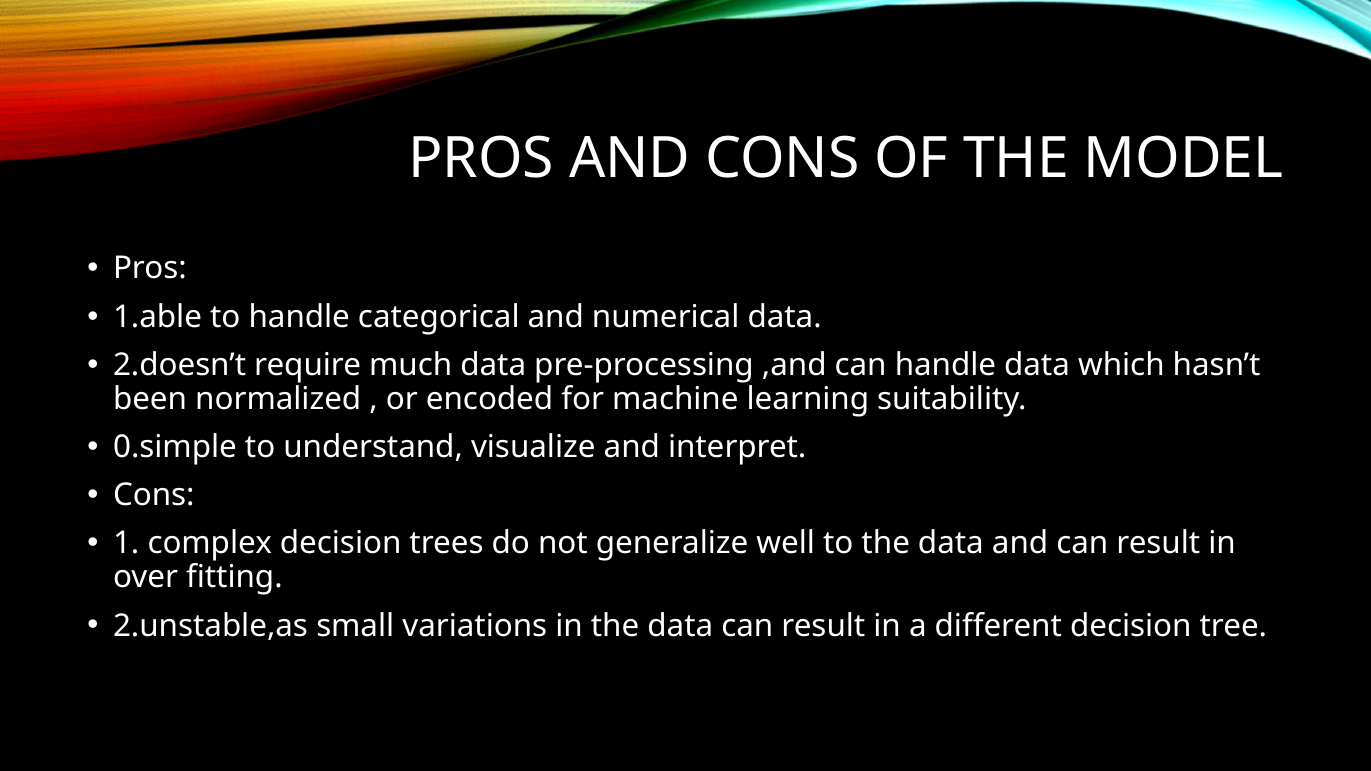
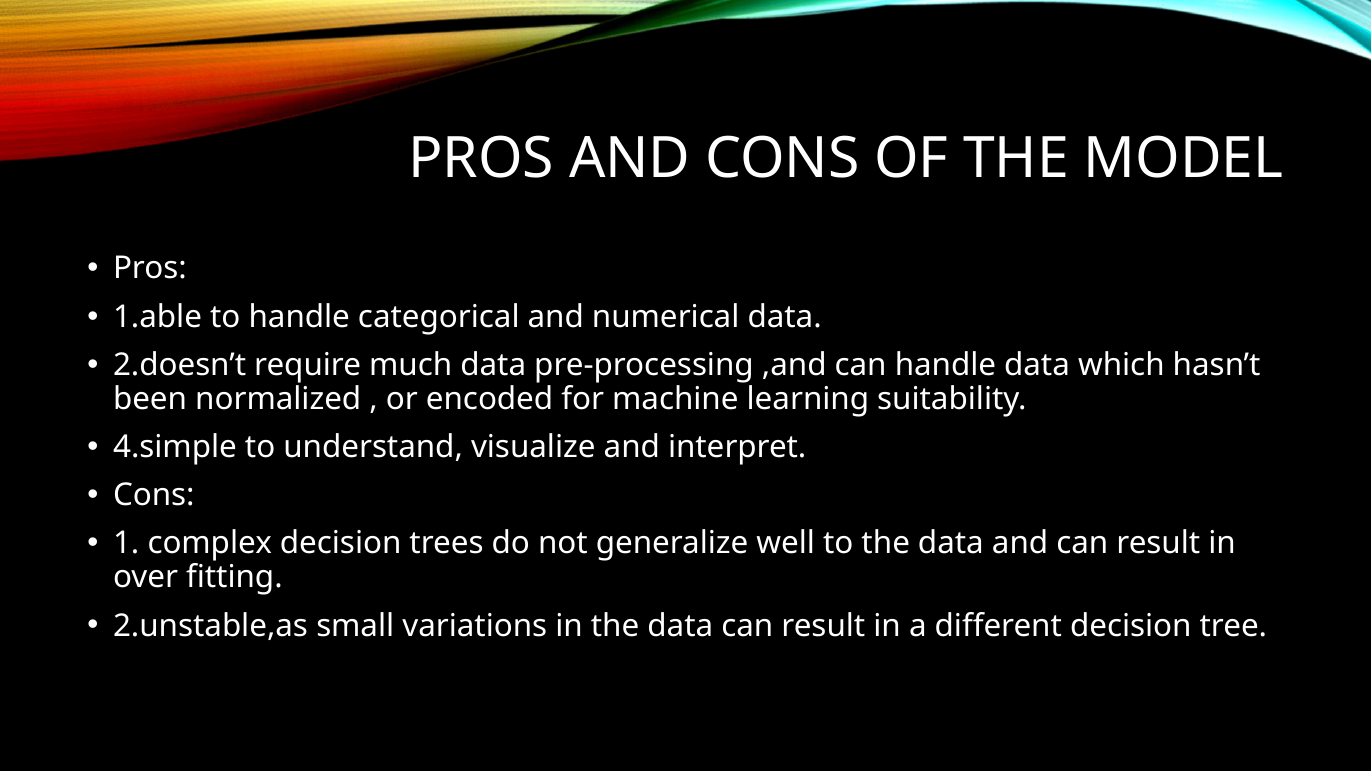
0.simple: 0.simple -> 4.simple (175, 447)
